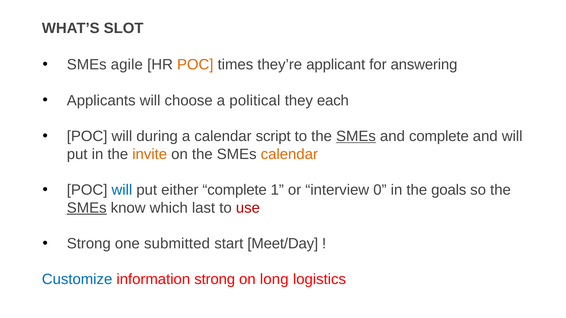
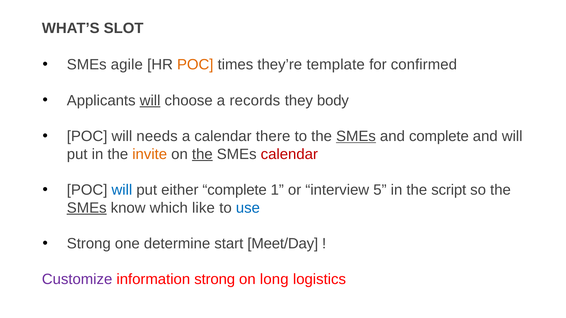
applicant: applicant -> template (336, 65)
answering: answering -> confirmed (424, 65)
will underline: none -> present (150, 101)
political: political -> records (255, 101)
each: each -> body (333, 101)
during: during -> needs (157, 136)
script: script -> there (273, 136)
the underline: none -> present (202, 154)
calendar colour: orange -> red (289, 154)
0: 0 -> 5 (380, 190)
goals: goals -> script (449, 190)
last: last -> like (203, 208)
use colour: red -> blue (248, 208)
submitted: submitted -> determine (177, 244)
Customize colour: blue -> purple (77, 280)
